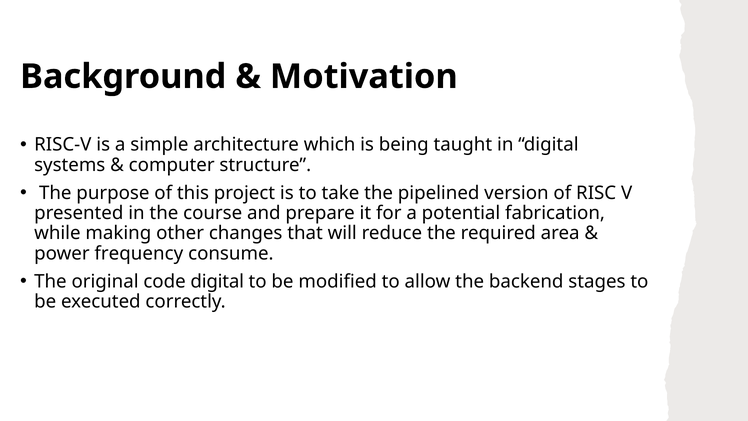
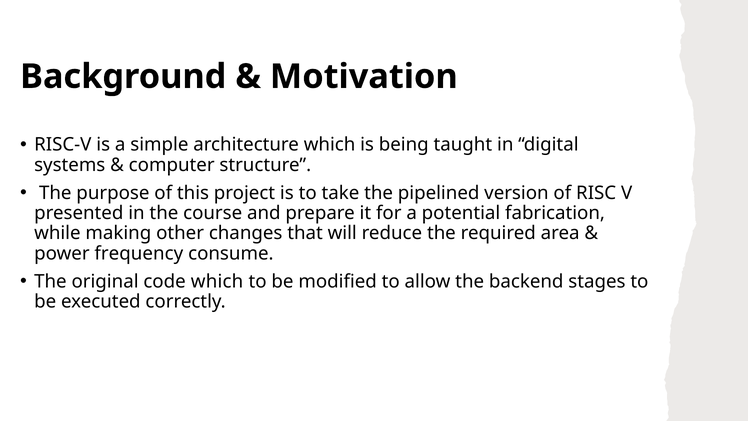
code digital: digital -> which (217, 281)
